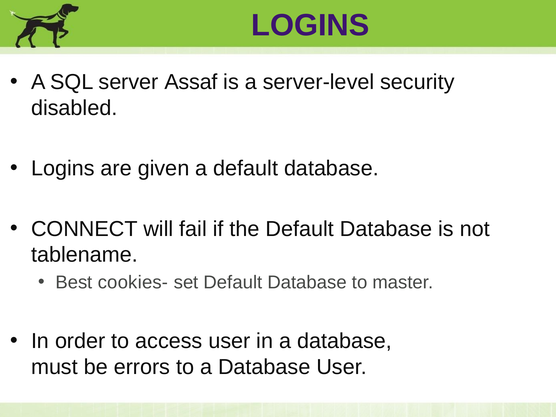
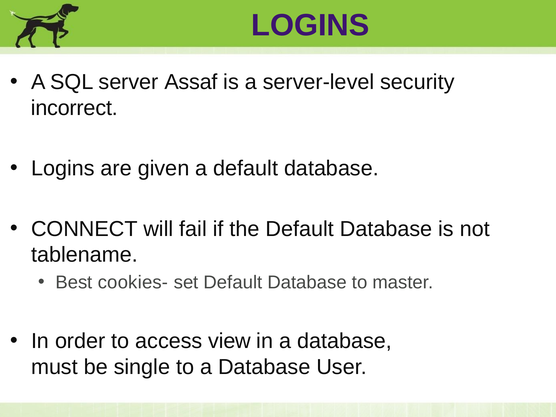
disabled: disabled -> incorrect (74, 108)
access user: user -> view (229, 341)
errors: errors -> single (142, 367)
